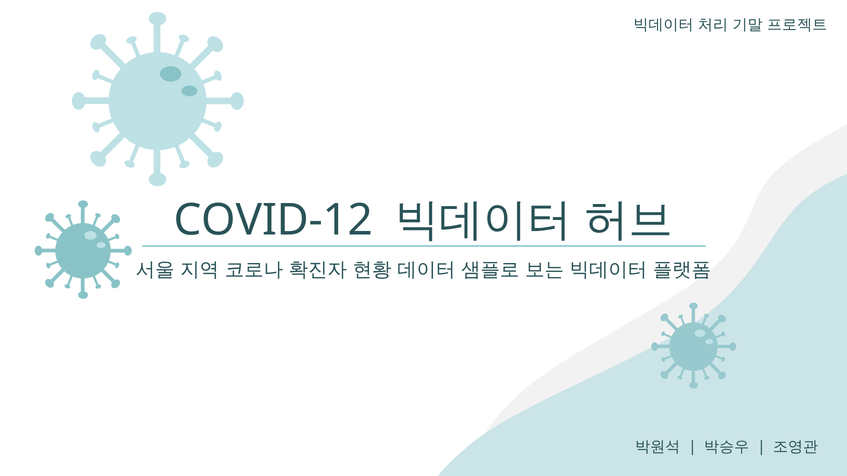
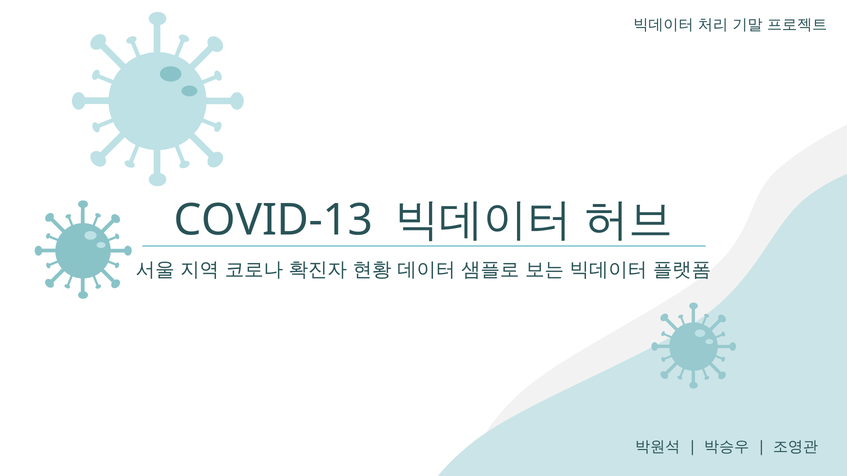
COVID-12: COVID-12 -> COVID-13 (273, 221)
